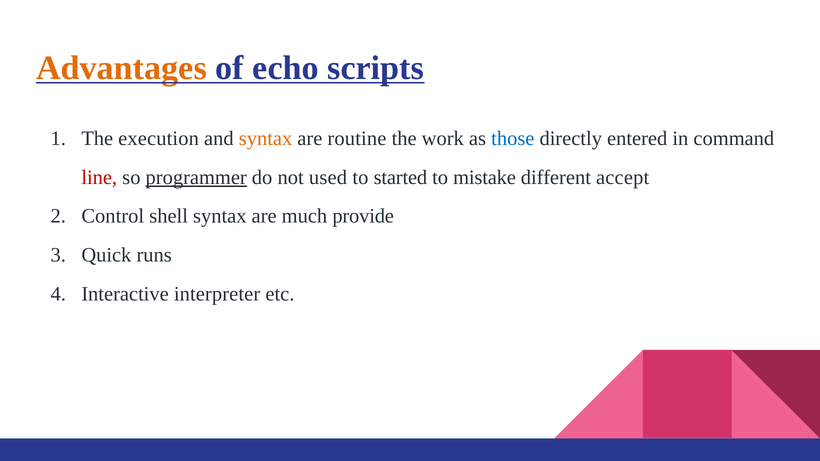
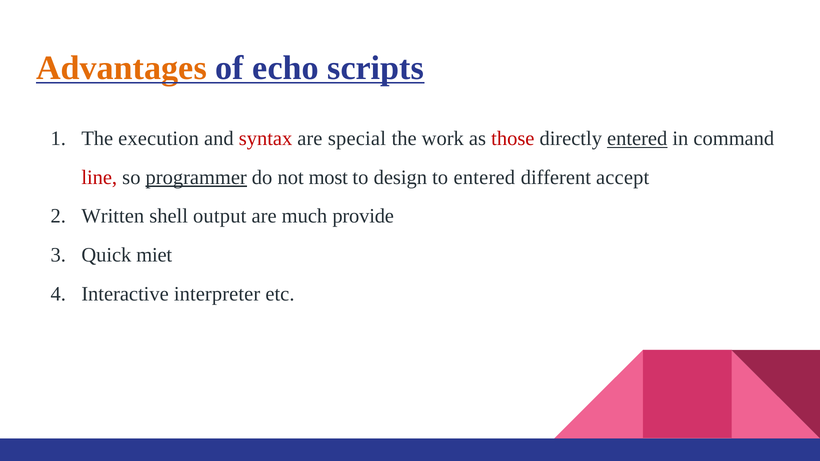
syntax colour: orange -> red (266, 139)
routine: routine -> special (357, 139)
those colour: blue -> red (513, 139)
entered underline: none -> present (637, 139)
used: used -> most (328, 178)
started: started -> design (400, 178)
to mistake: mistake -> entered (484, 178)
Control: Control -> Written (113, 216)
shell syntax: syntax -> output (220, 216)
runs: runs -> miet (154, 255)
